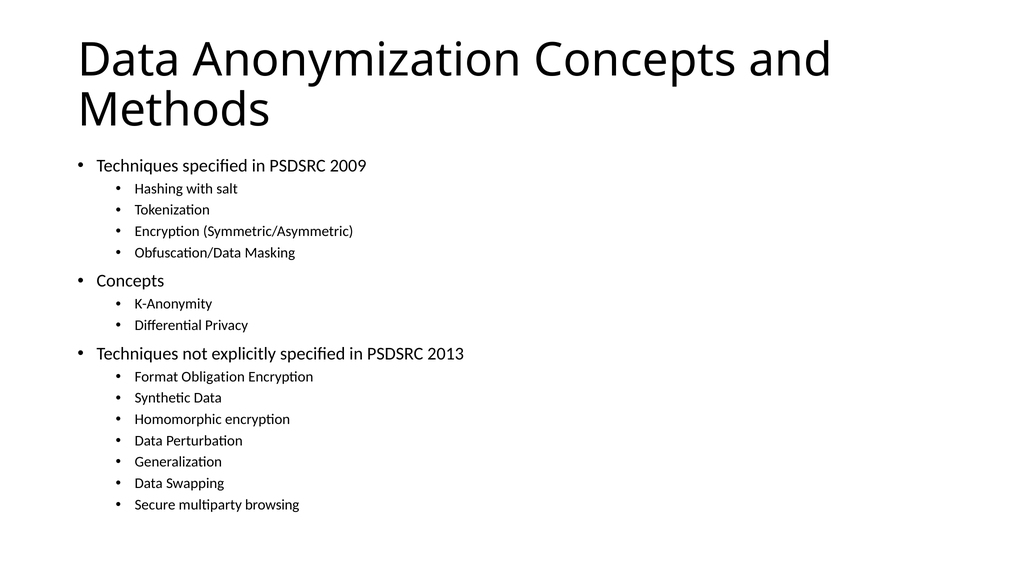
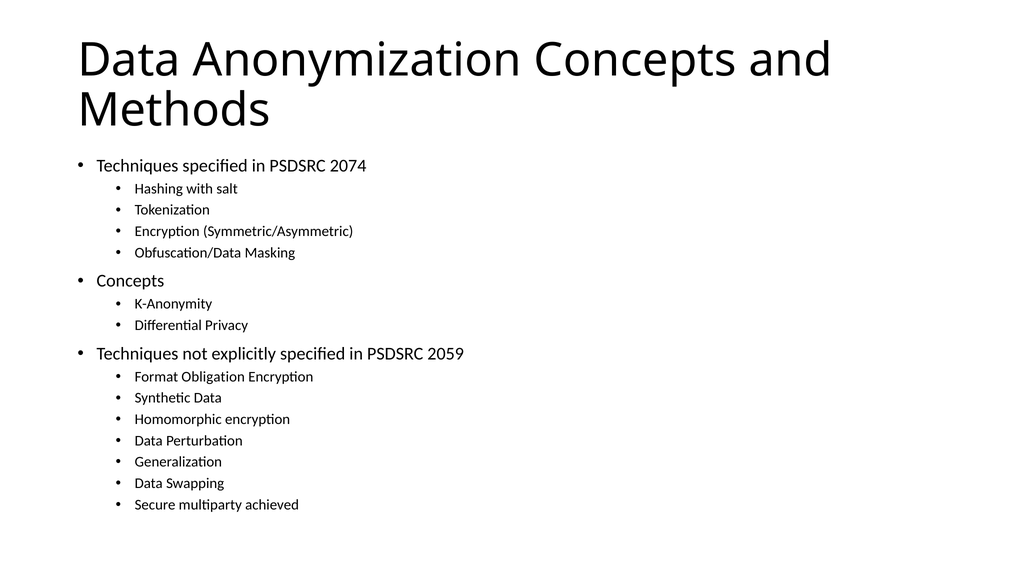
2009: 2009 -> 2074 (348, 166)
2013: 2013 -> 2059 (446, 354)
browsing: browsing -> achieved (272, 505)
